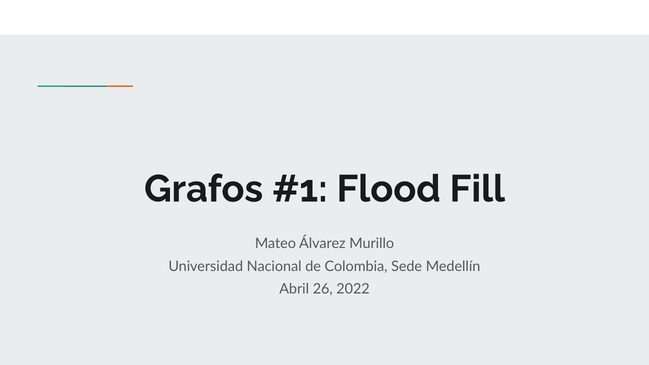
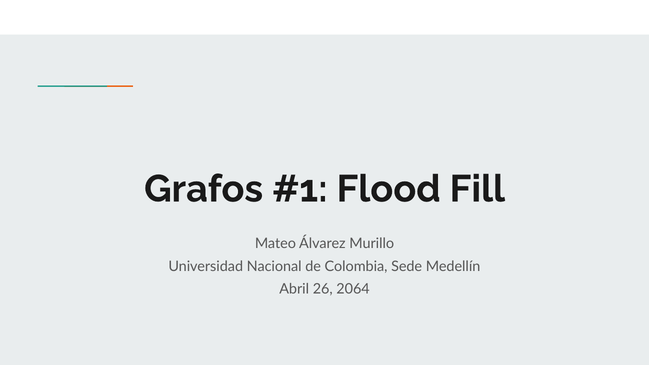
2022: 2022 -> 2064 (353, 289)
